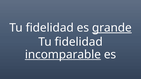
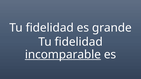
grande underline: present -> none (112, 28)
